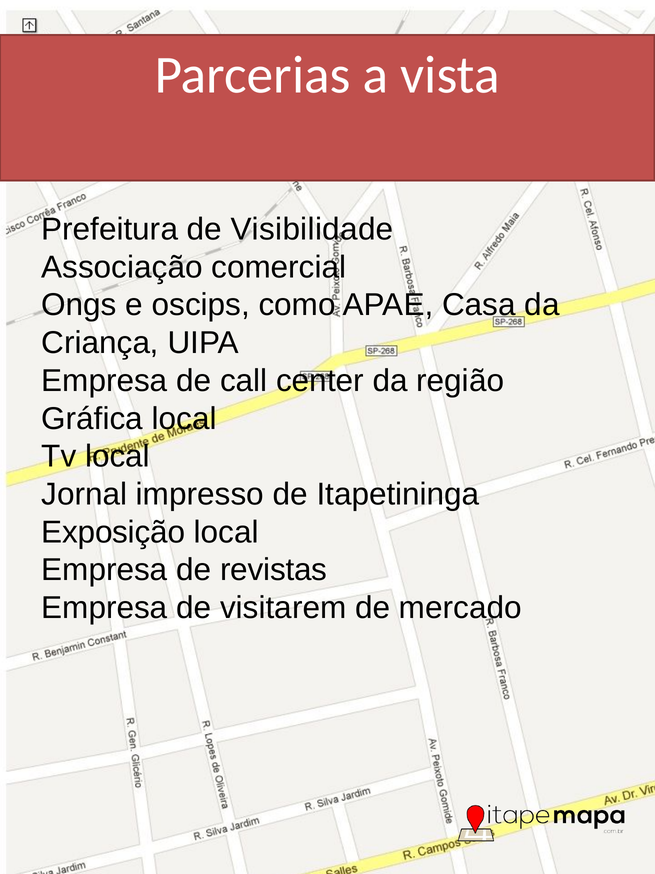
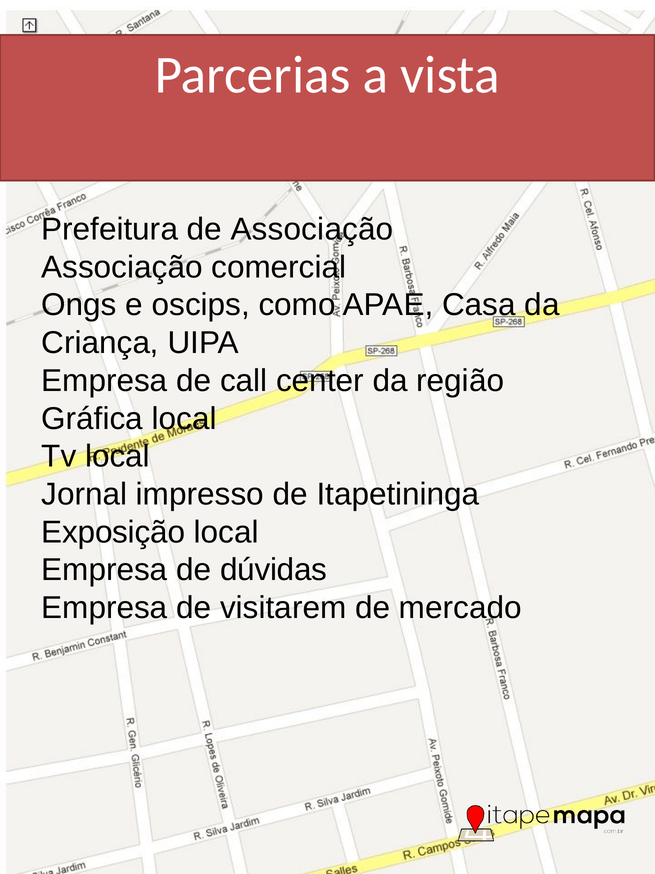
de Visibilidade: Visibilidade -> Associação (312, 229)
revistas: revistas -> dúvidas (274, 570)
